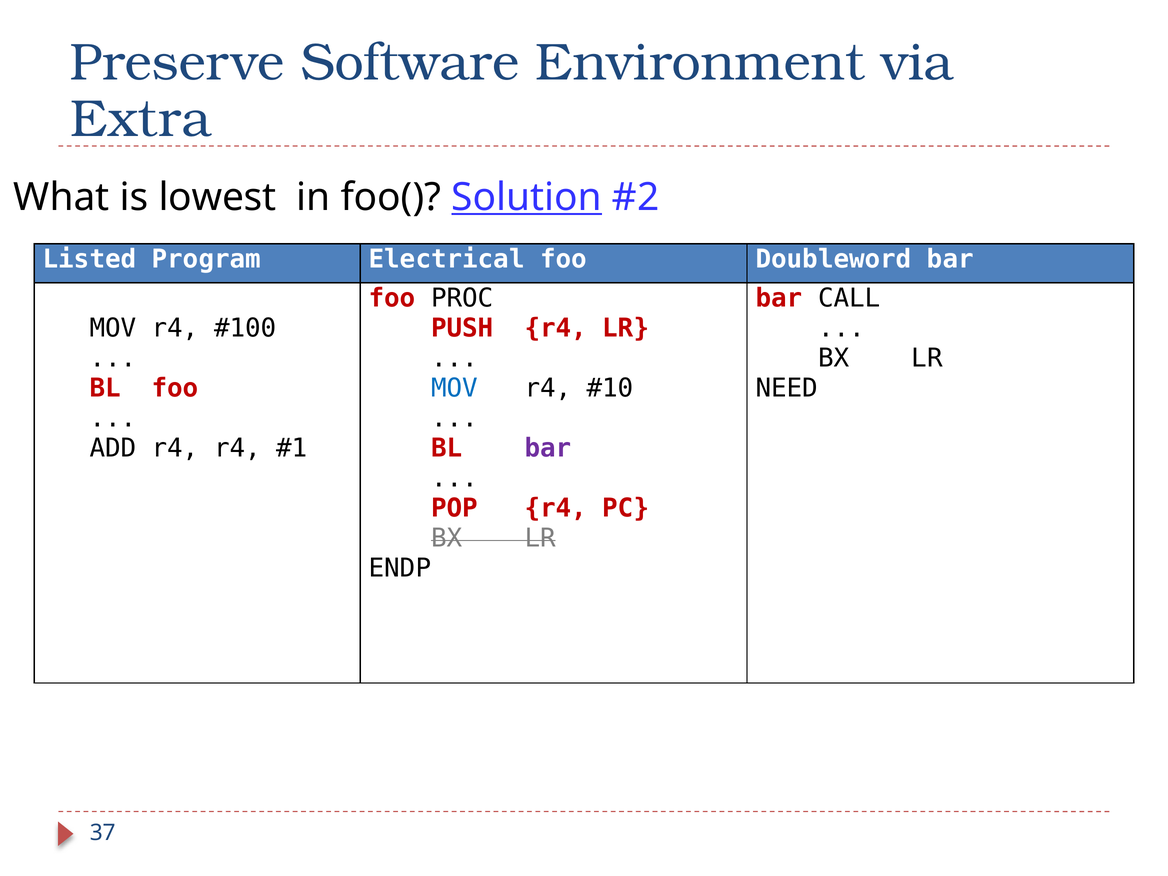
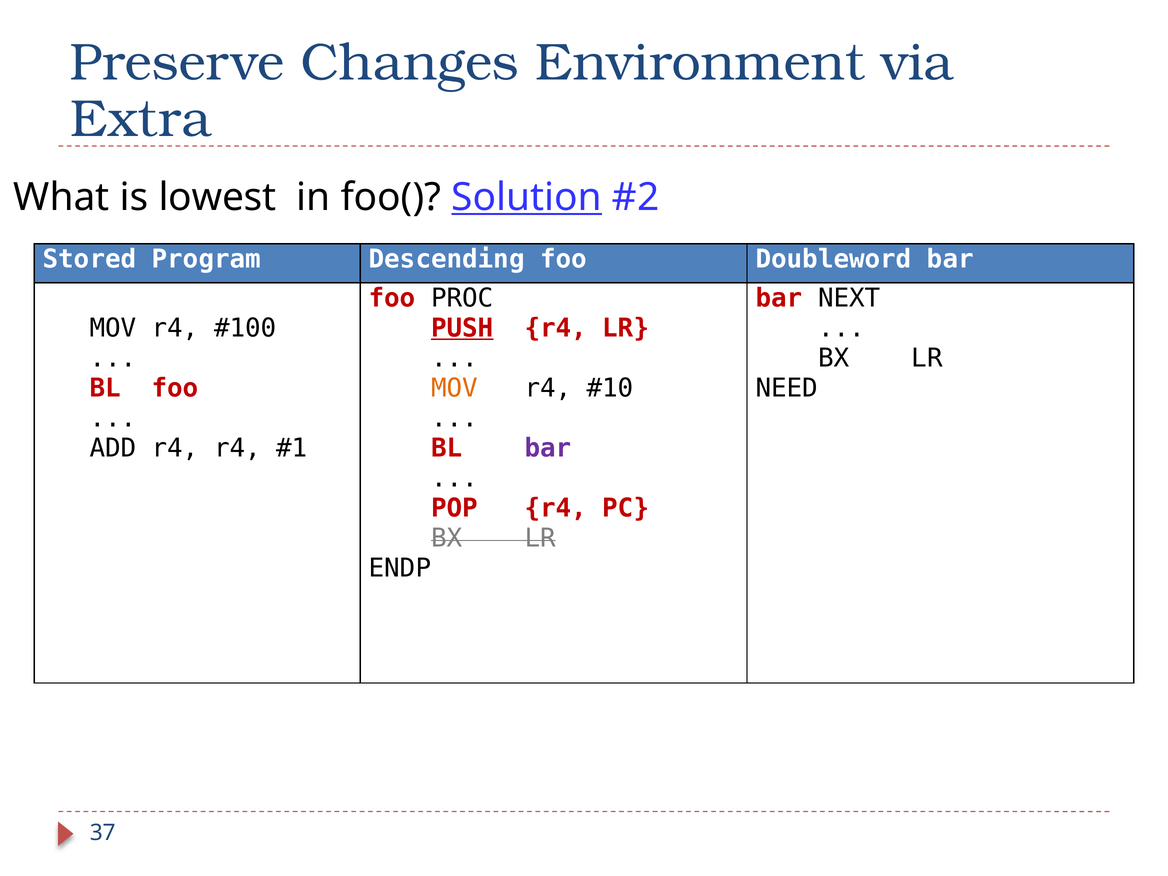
Software: Software -> Changes (410, 63)
Listed: Listed -> Stored (90, 259)
Electrical: Electrical -> Descending (447, 259)
CALL: CALL -> NEXT (849, 298)
PUSH underline: none -> present (462, 328)
MOV colour: blue -> orange (455, 388)
